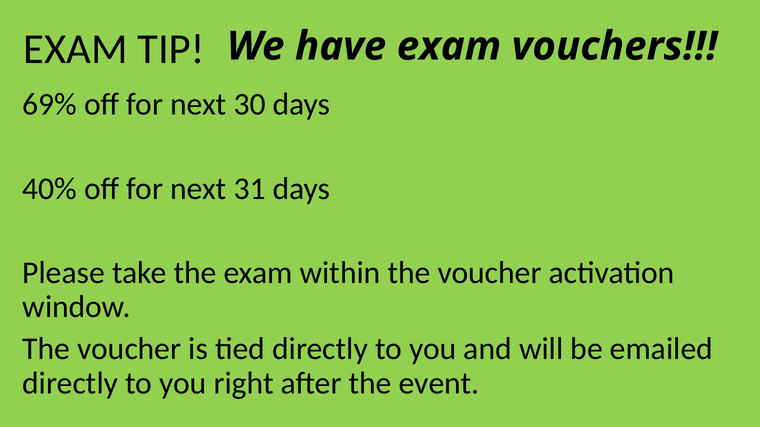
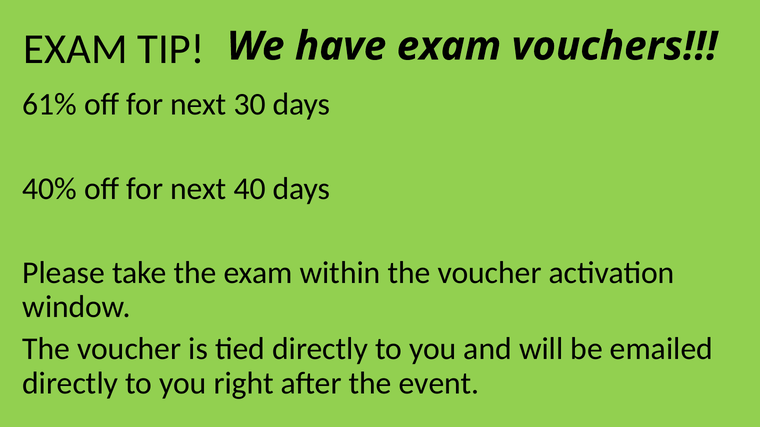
69%: 69% -> 61% (50, 105)
31: 31 -> 40 (250, 189)
